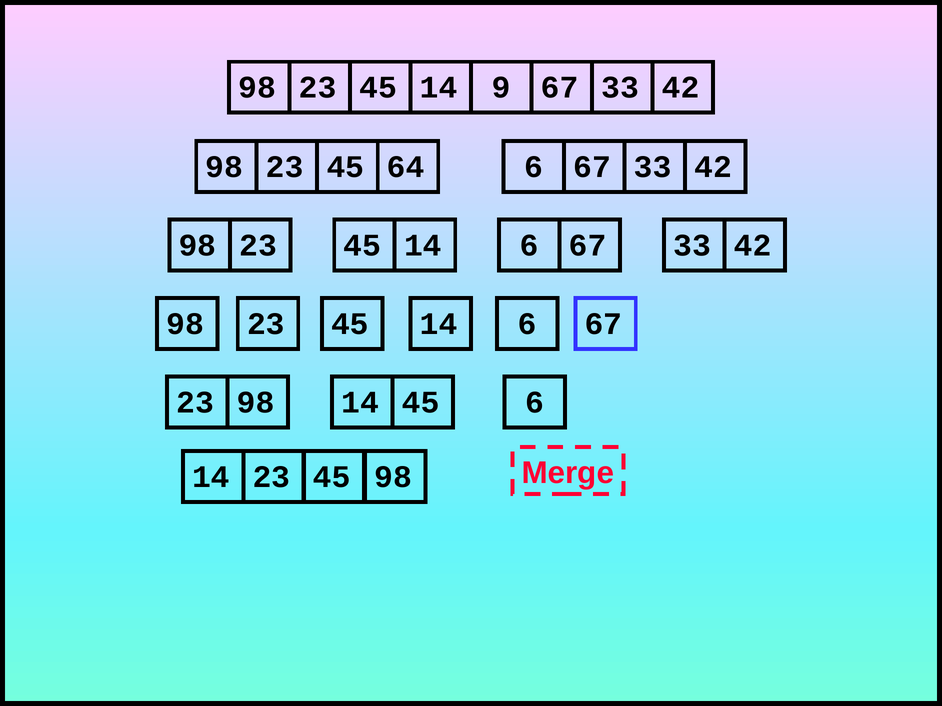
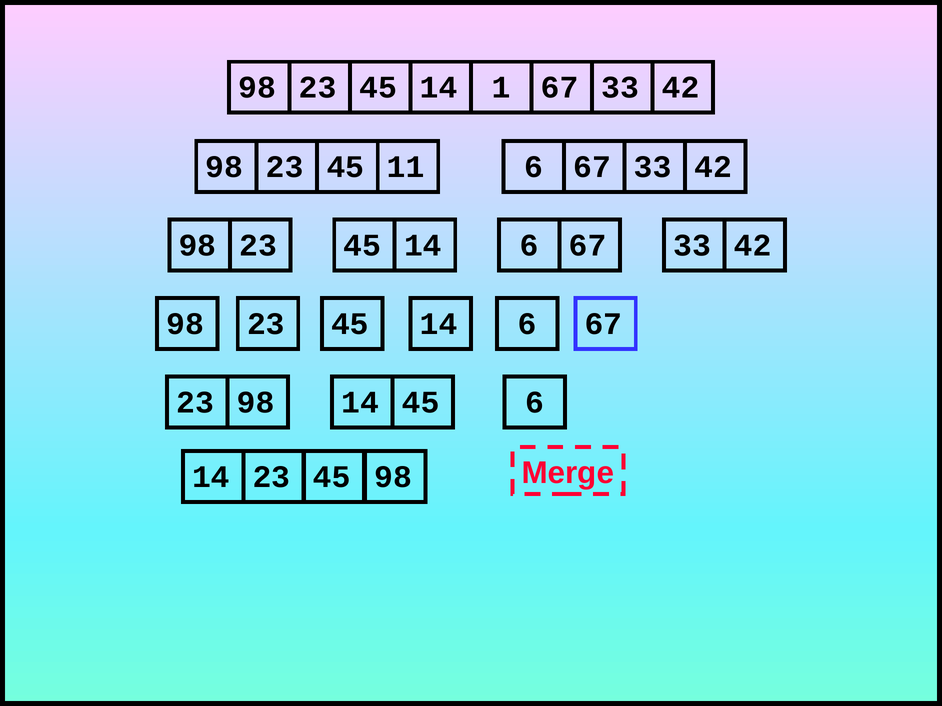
9: 9 -> 1 (501, 87)
64: 64 -> 11 (406, 167)
